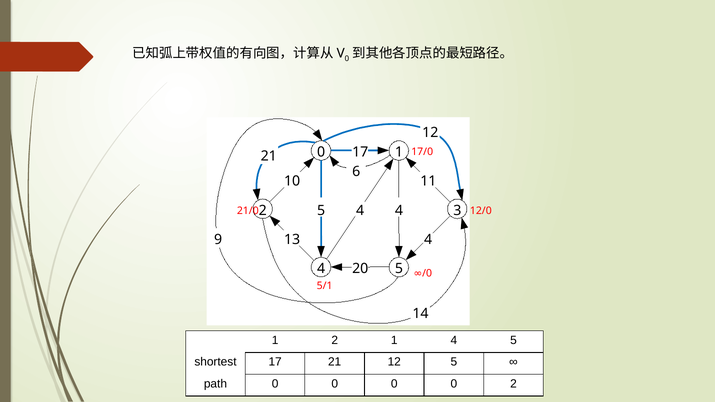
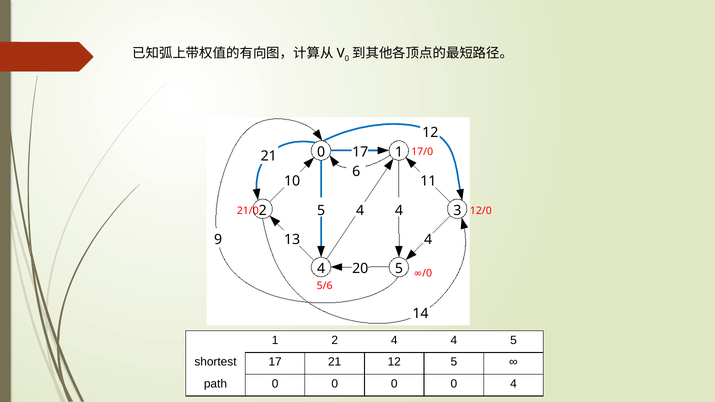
5/1: 5/1 -> 5/6 (325, 286)
1: 1 -> 4 (394, 340)
0 2: 2 -> 4 (513, 384)
